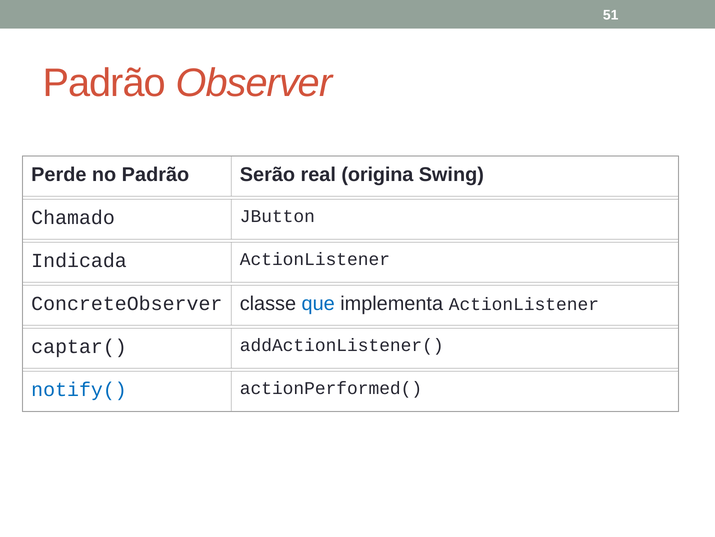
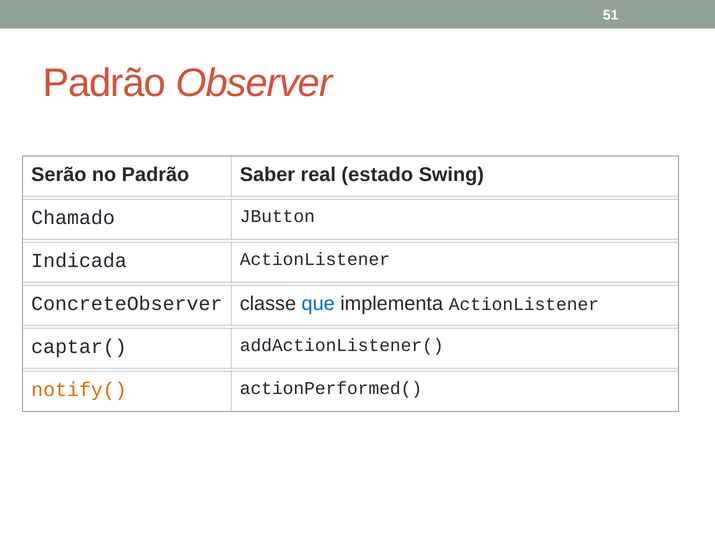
Perde: Perde -> Serão (59, 174)
Serão: Serão -> Saber (267, 174)
origina: origina -> estado (377, 174)
notify( colour: blue -> orange (79, 389)
